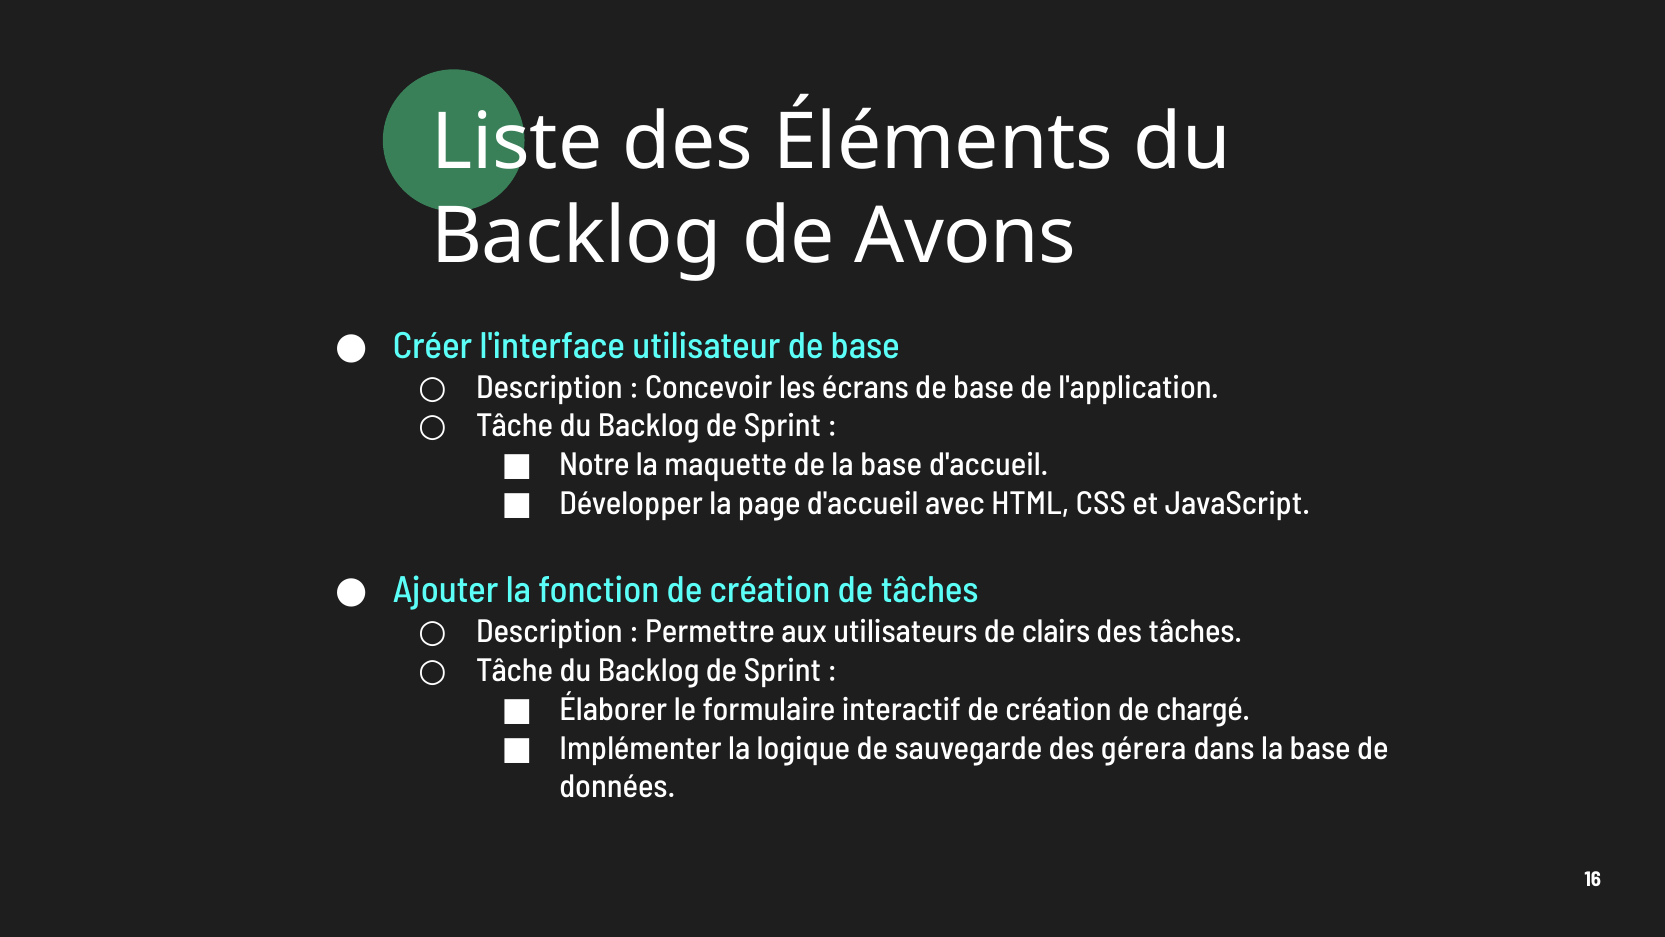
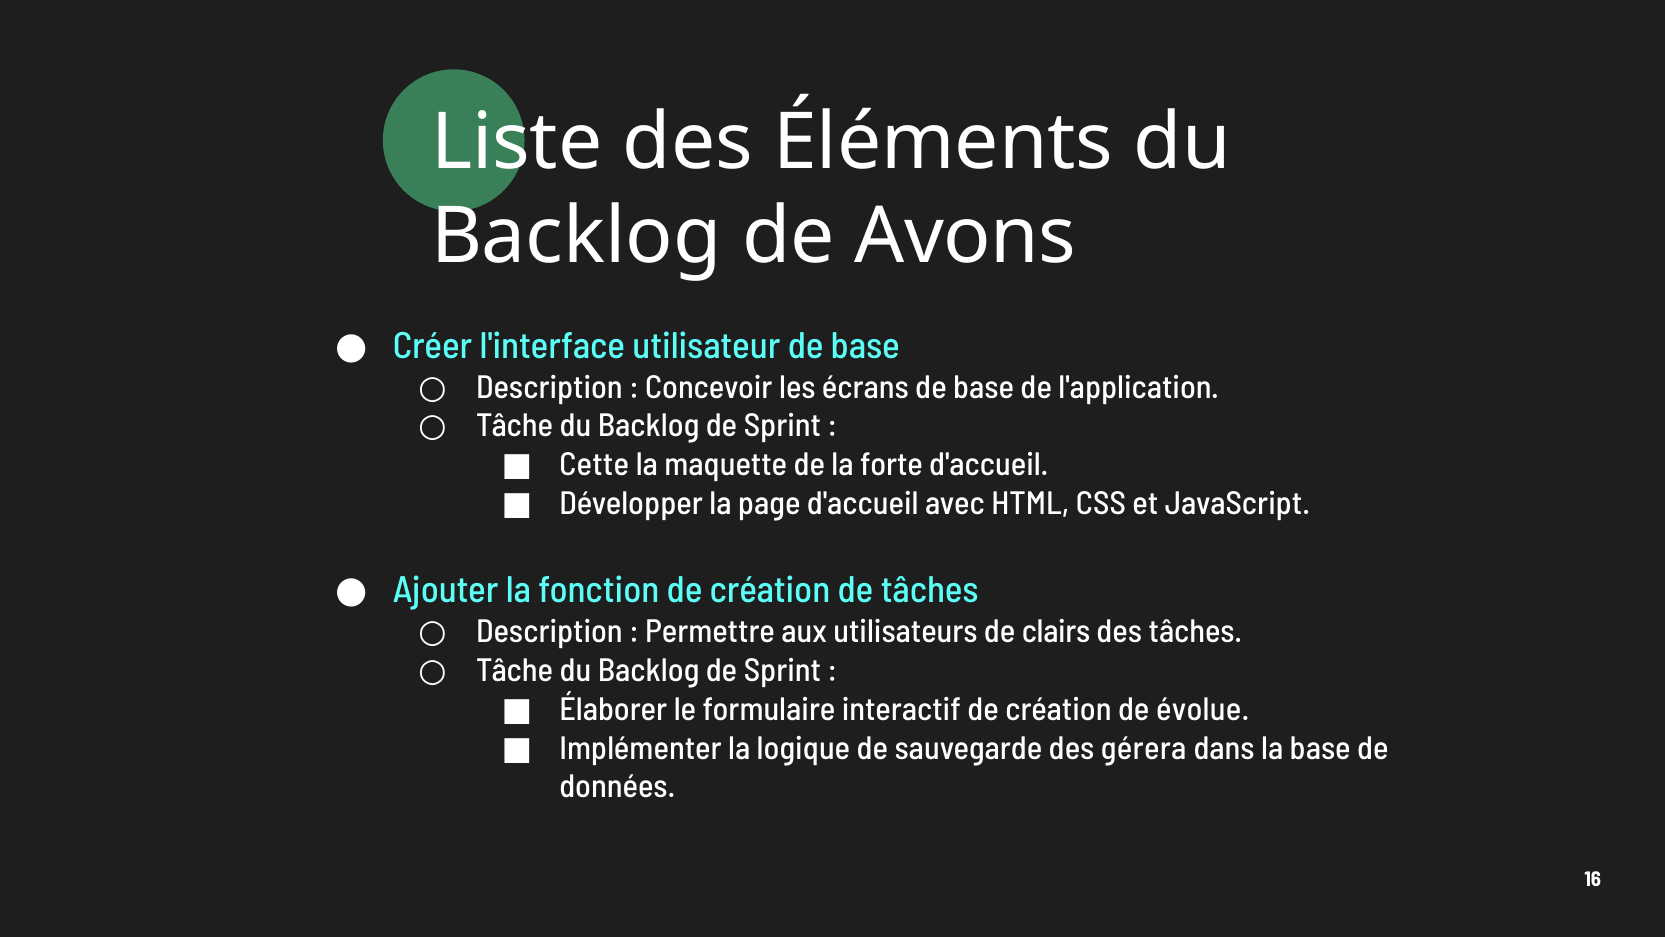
Notre: Notre -> Cette (594, 465)
de la base: base -> forte (891, 465)
chargé: chargé -> évolue (1203, 709)
